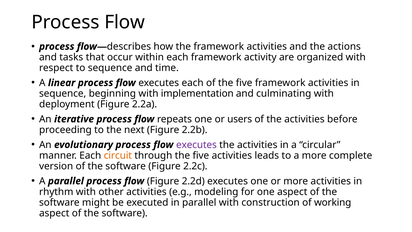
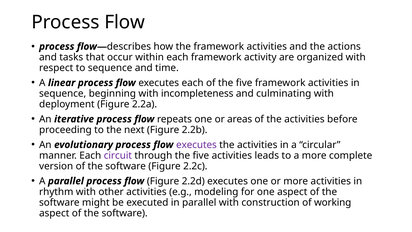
implementation: implementation -> incompleteness (197, 93)
users: users -> areas (240, 119)
circuit colour: orange -> purple (118, 155)
